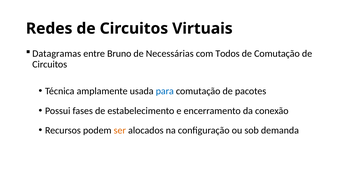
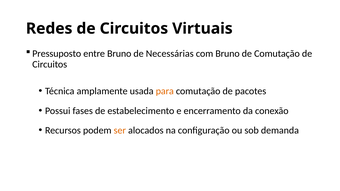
Datagramas: Datagramas -> Pressuposto (57, 54)
com Todos: Todos -> Bruno (228, 54)
para colour: blue -> orange (165, 91)
